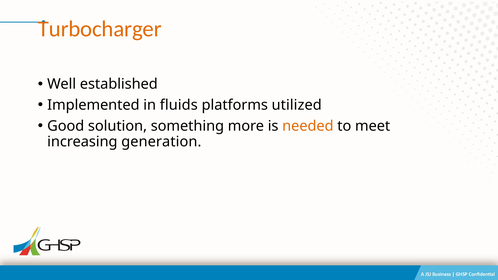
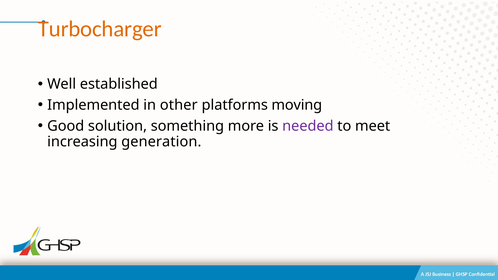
fluids: fluids -> other (179, 105)
utilized: utilized -> moving (297, 105)
needed colour: orange -> purple (308, 126)
